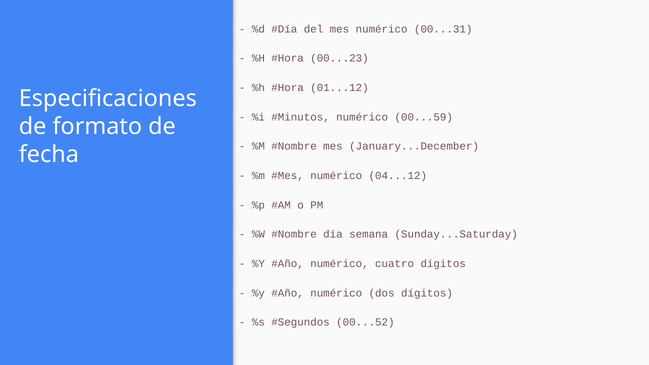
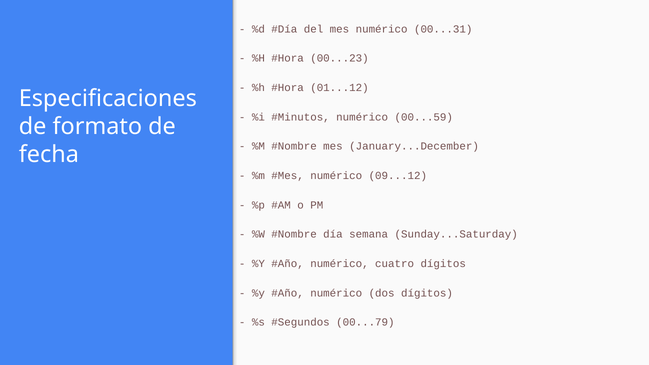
04...12: 04...12 -> 09...12 (398, 176)
00...52: 00...52 -> 00...79 (365, 322)
